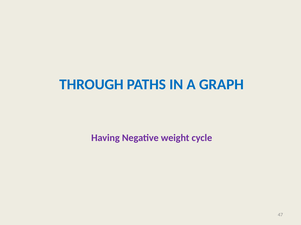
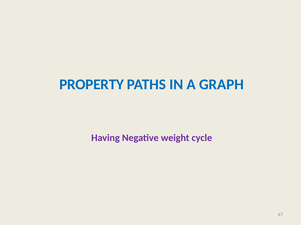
THROUGH: THROUGH -> PROPERTY (92, 85)
